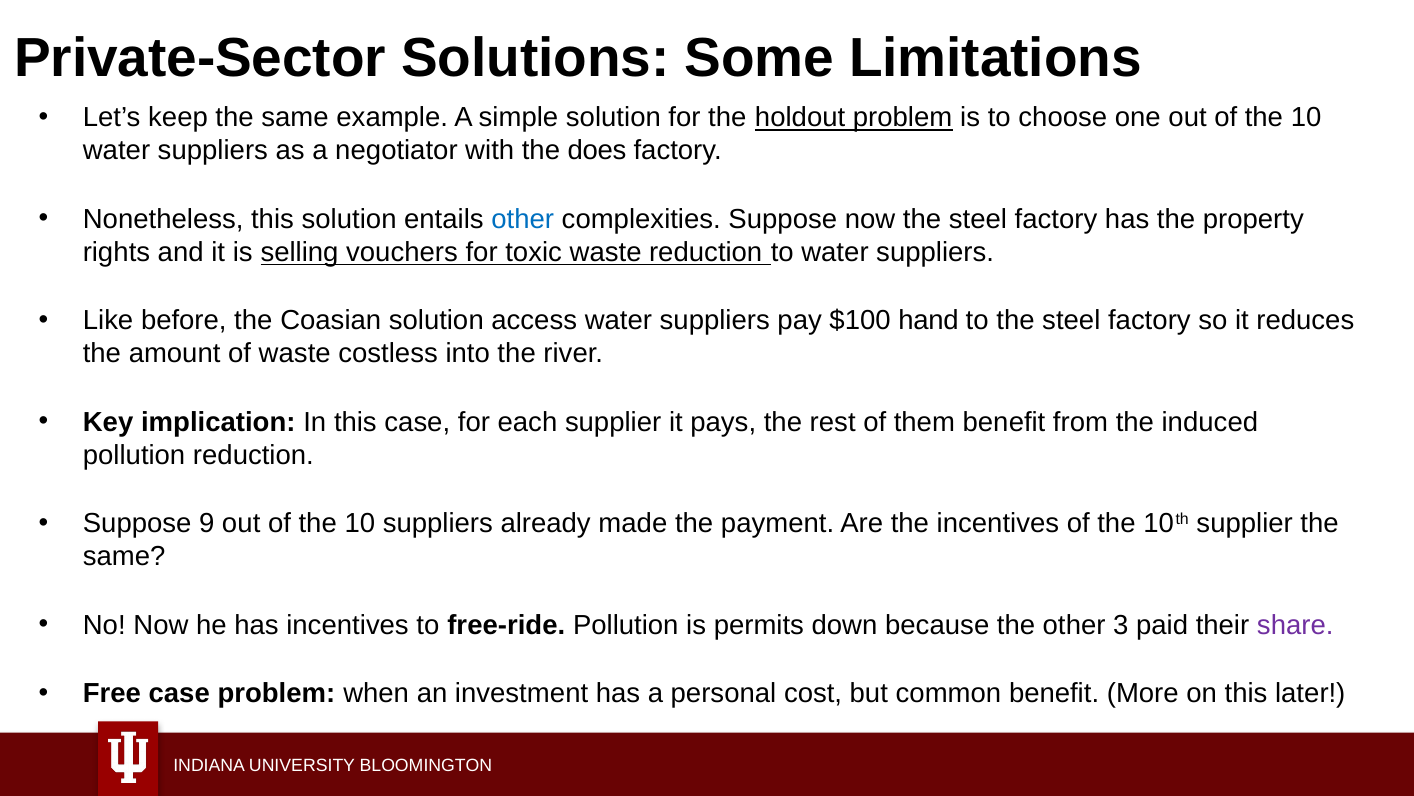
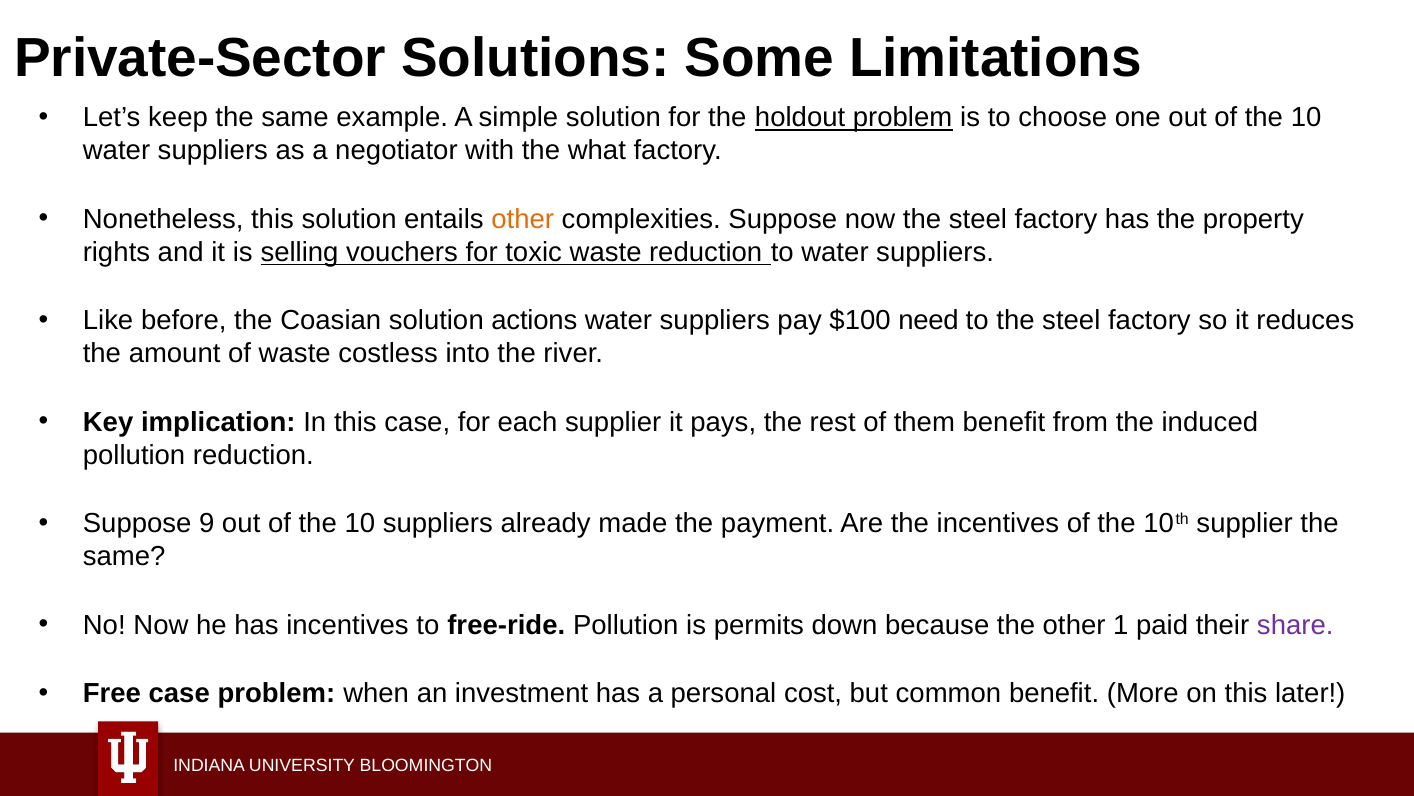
does: does -> what (597, 151)
other colour: blue -> orange (523, 219)
access: access -> actions (534, 320)
hand: hand -> need (928, 320)
3: 3 -> 1 (1121, 624)
